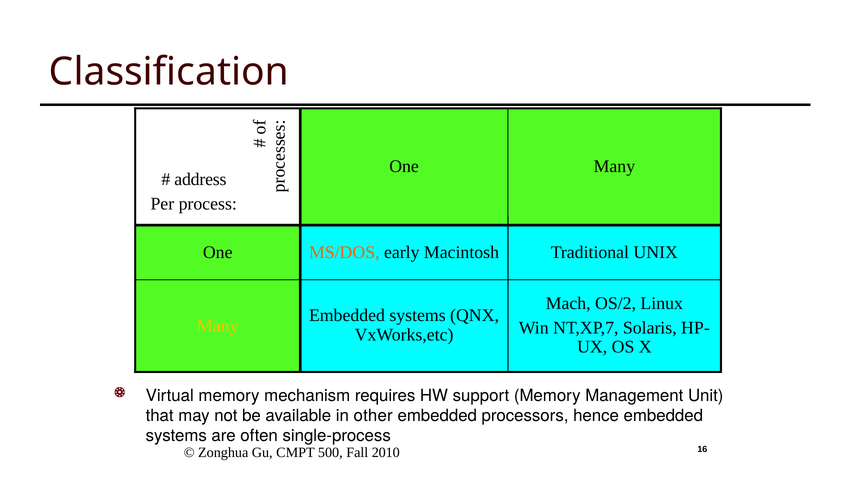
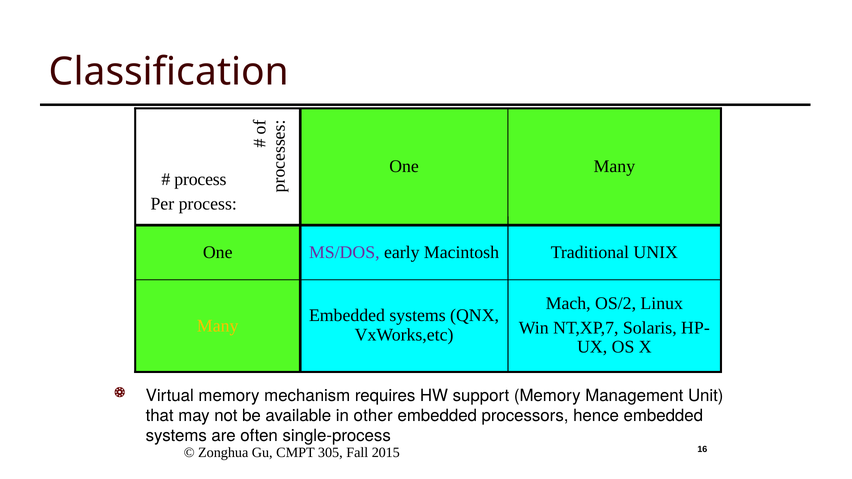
address: address -> process (200, 180)
MS/DOS colour: orange -> purple (344, 253)
500: 500 -> 305 (330, 453)
2010: 2010 -> 2015 (386, 453)
